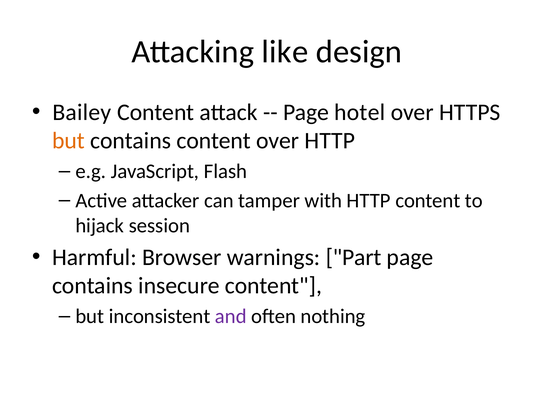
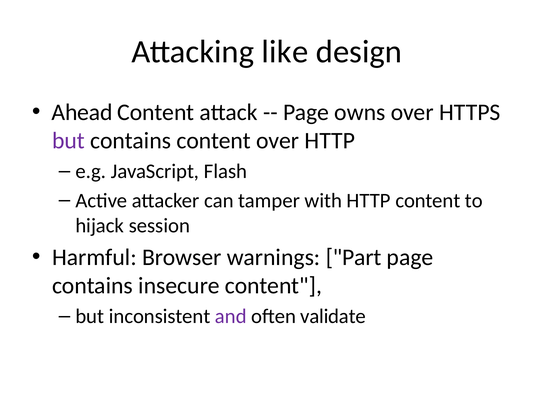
Bailey: Bailey -> Ahead (82, 112)
hotel: hotel -> owns (360, 112)
but colour: orange -> purple (68, 141)
nothing: nothing -> validate (333, 316)
